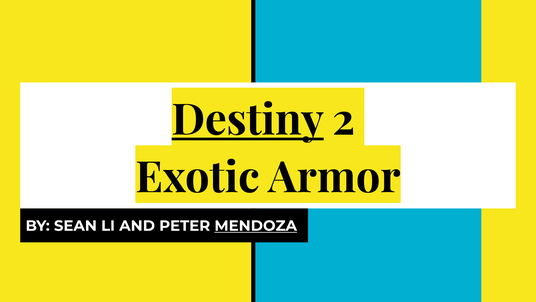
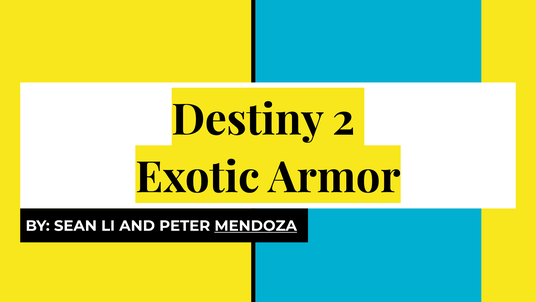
Destiny underline: present -> none (248, 120)
